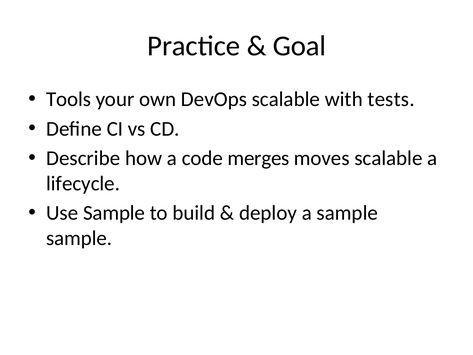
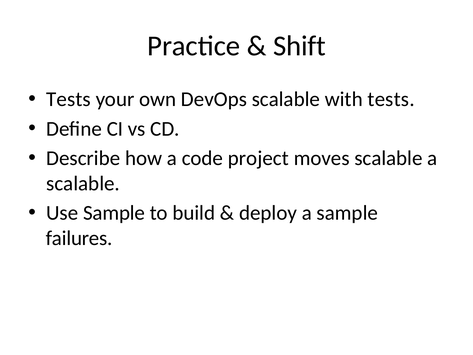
Goal: Goal -> Shift (299, 46)
Tools: Tools -> Tests (68, 99)
merges: merges -> project (258, 158)
lifecycle: lifecycle -> scalable (83, 183)
sample: sample -> failures (79, 238)
